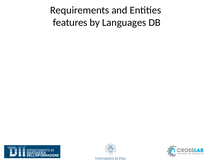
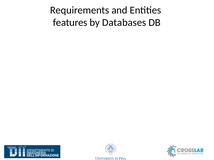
Languages: Languages -> Databases (124, 23)
